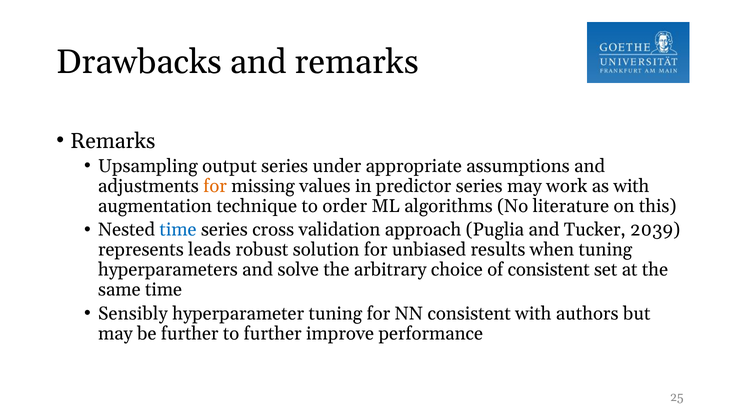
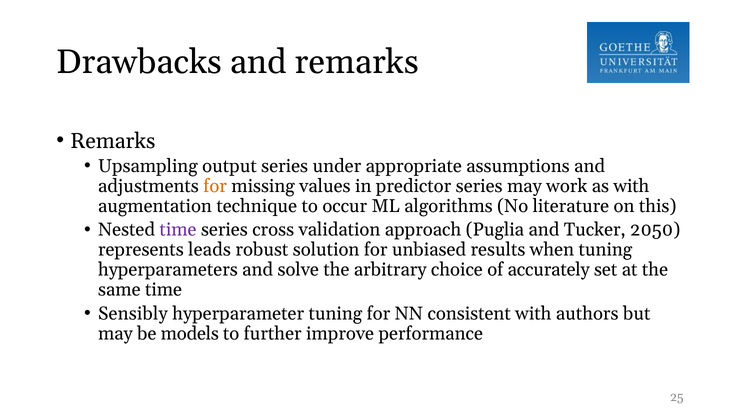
order: order -> occur (345, 206)
time colour: blue -> purple (178, 230)
2039: 2039 -> 2050 (655, 230)
of consistent: consistent -> accurately (549, 270)
be further: further -> models (190, 334)
